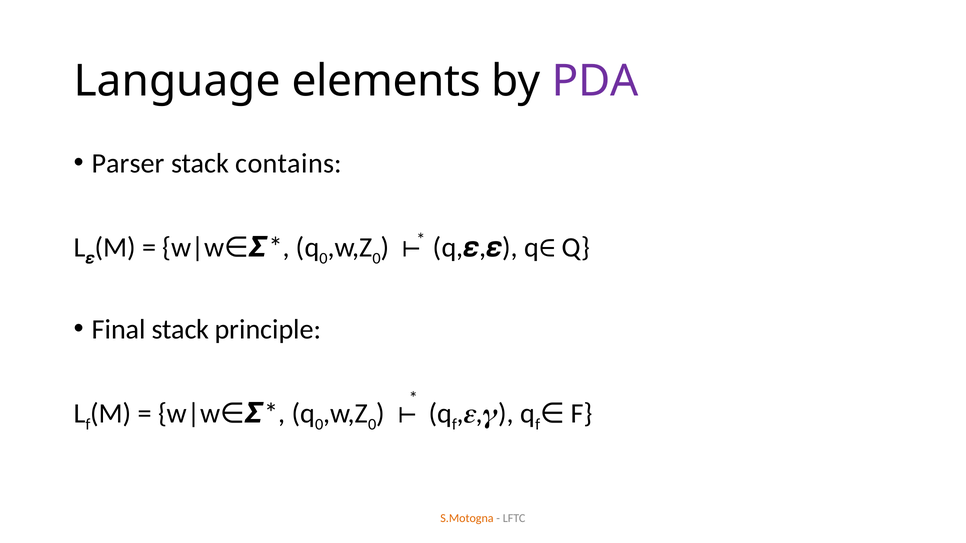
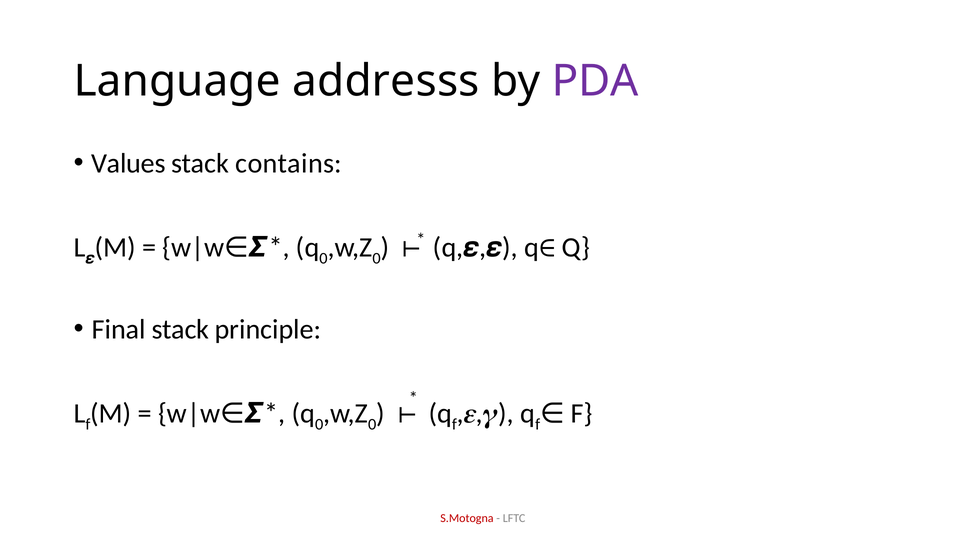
elements: elements -> addresss (386, 81)
Parser: Parser -> Values (128, 163)
S.Motogna colour: orange -> red (467, 519)
